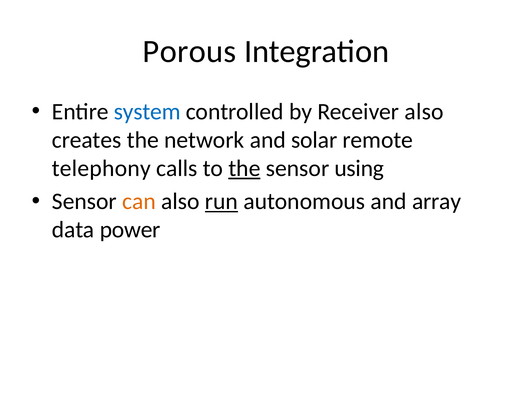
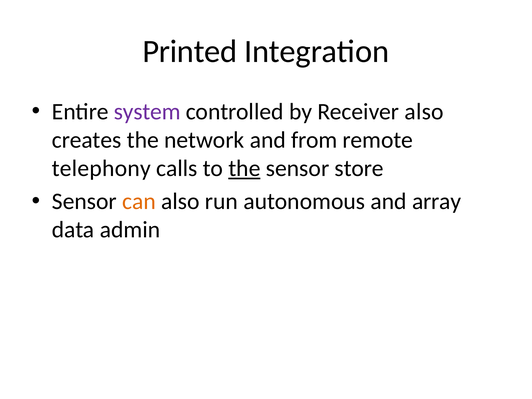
Porous: Porous -> Printed (190, 51)
system colour: blue -> purple (147, 112)
solar: solar -> from (314, 140)
using: using -> store (359, 168)
run underline: present -> none (221, 201)
power: power -> admin (130, 230)
